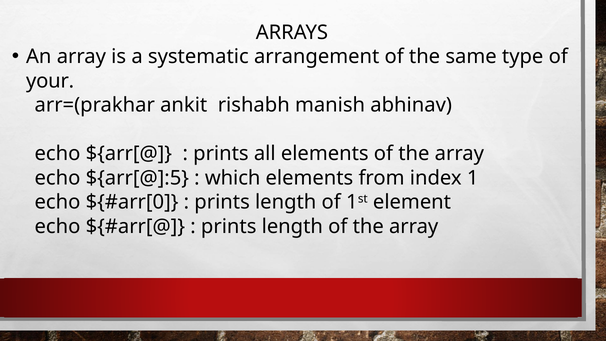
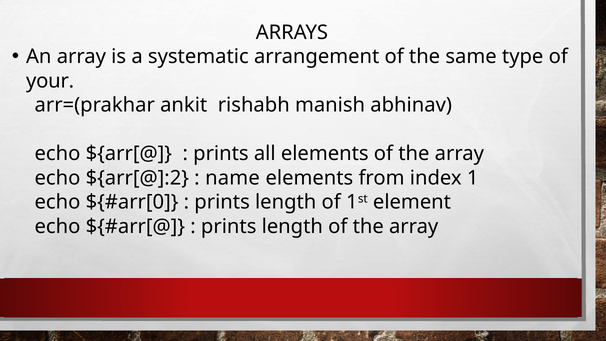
${arr[@]:5: ${arr[@]:5 -> ${arr[@]:2 (137, 178)
which: which -> name (233, 178)
